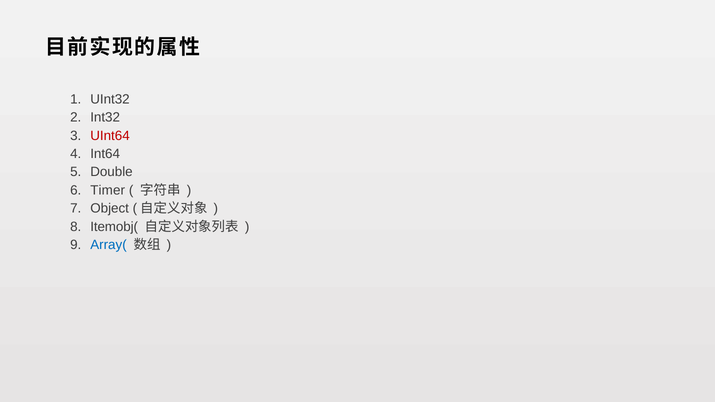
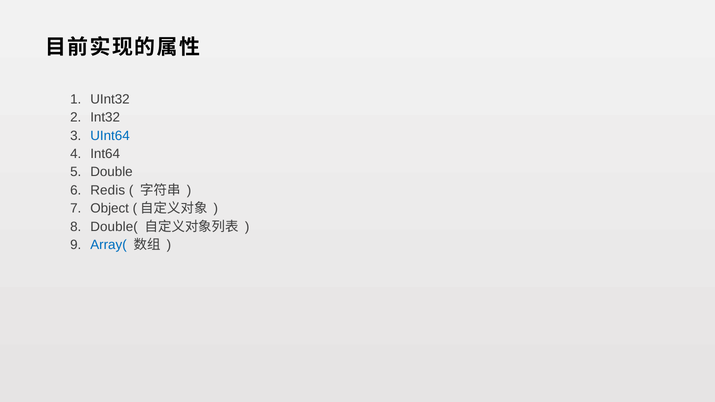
UInt64 colour: red -> blue (110, 136)
Timer: Timer -> Redis (108, 190)
Itemobj(: Itemobj( -> Double( (114, 227)
